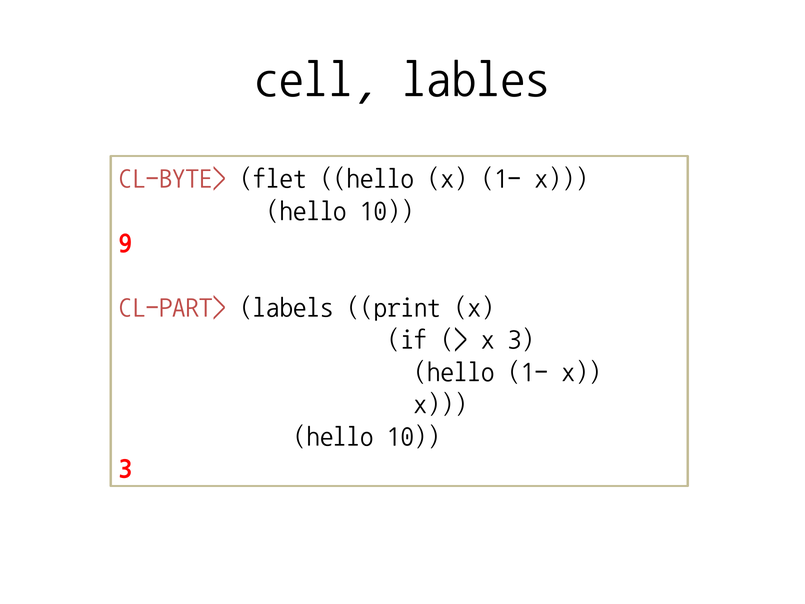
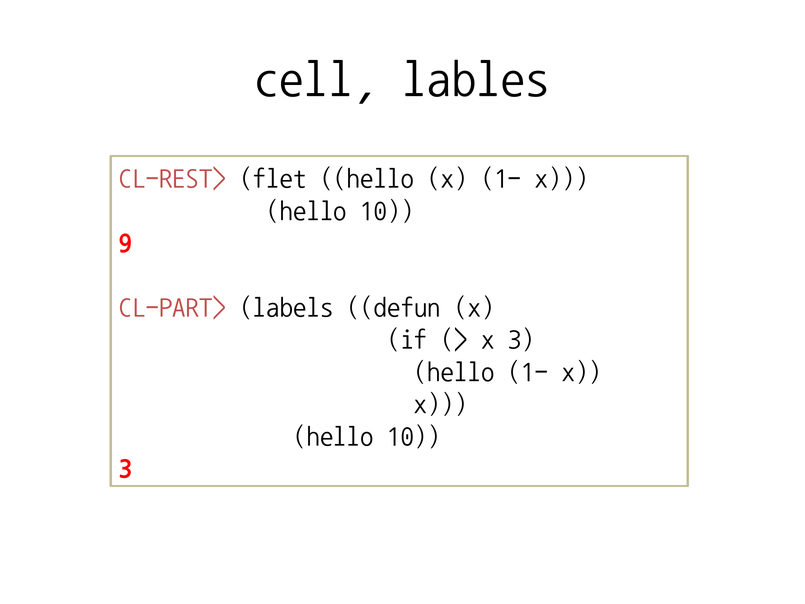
CL-BYTE>: CL-BYTE> -> CL-REST> (172, 178)
print: print -> defun (394, 307)
